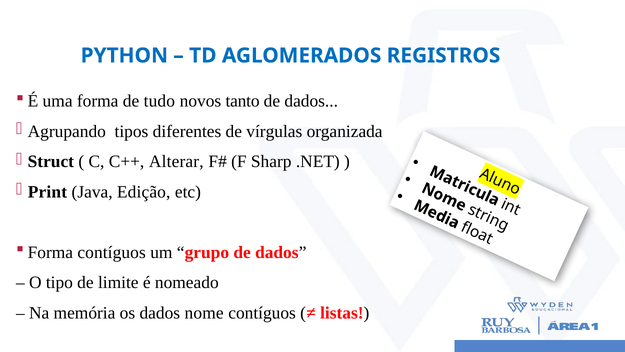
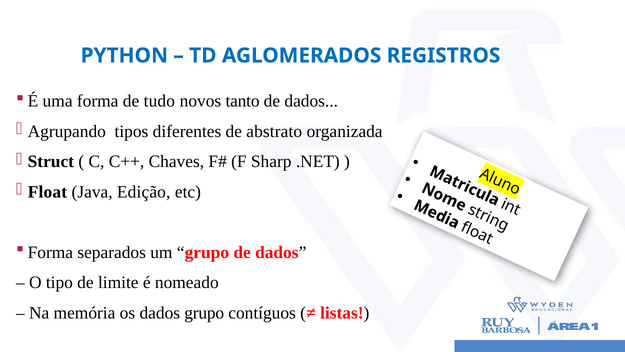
vírgulas: vírgulas -> abstrato (274, 131)
Alterar: Alterar -> Chaves (176, 161)
Print: Print -> Float (47, 192)
contíguos: contíguos -> separados (112, 252)
dados nome: nome -> grupo (204, 312)
